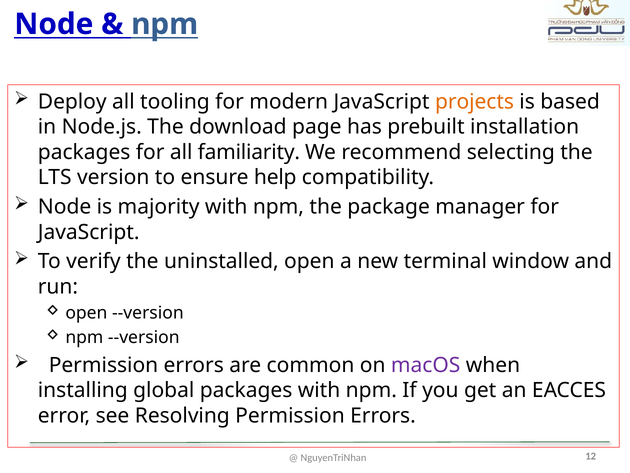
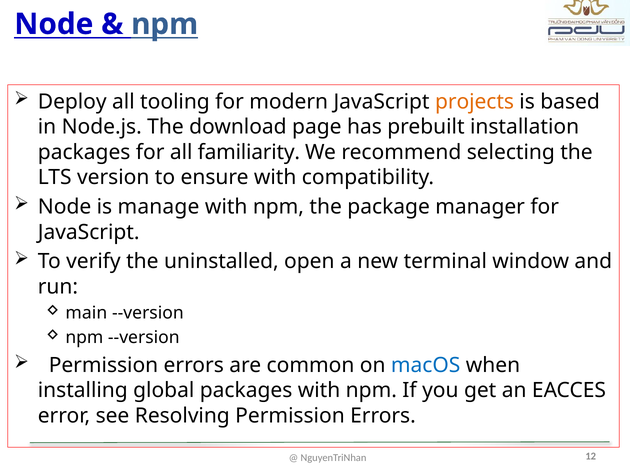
ensure help: help -> with (275, 177)
majority: majority -> manage (158, 207)
open: open -> main (86, 313)
macOS colour: purple -> blue (426, 365)
